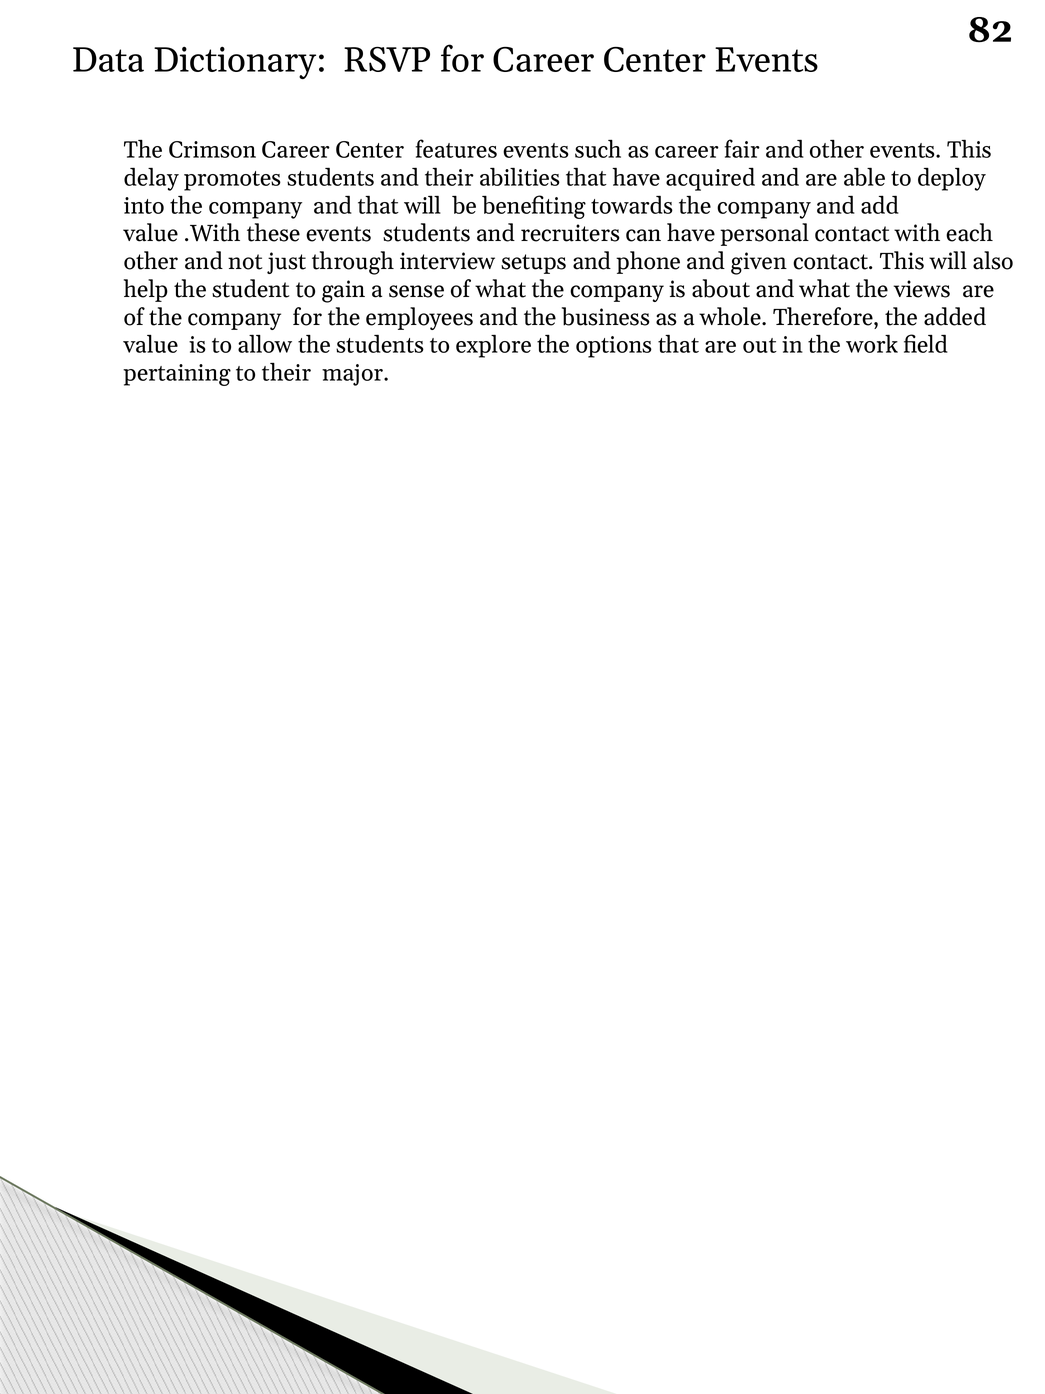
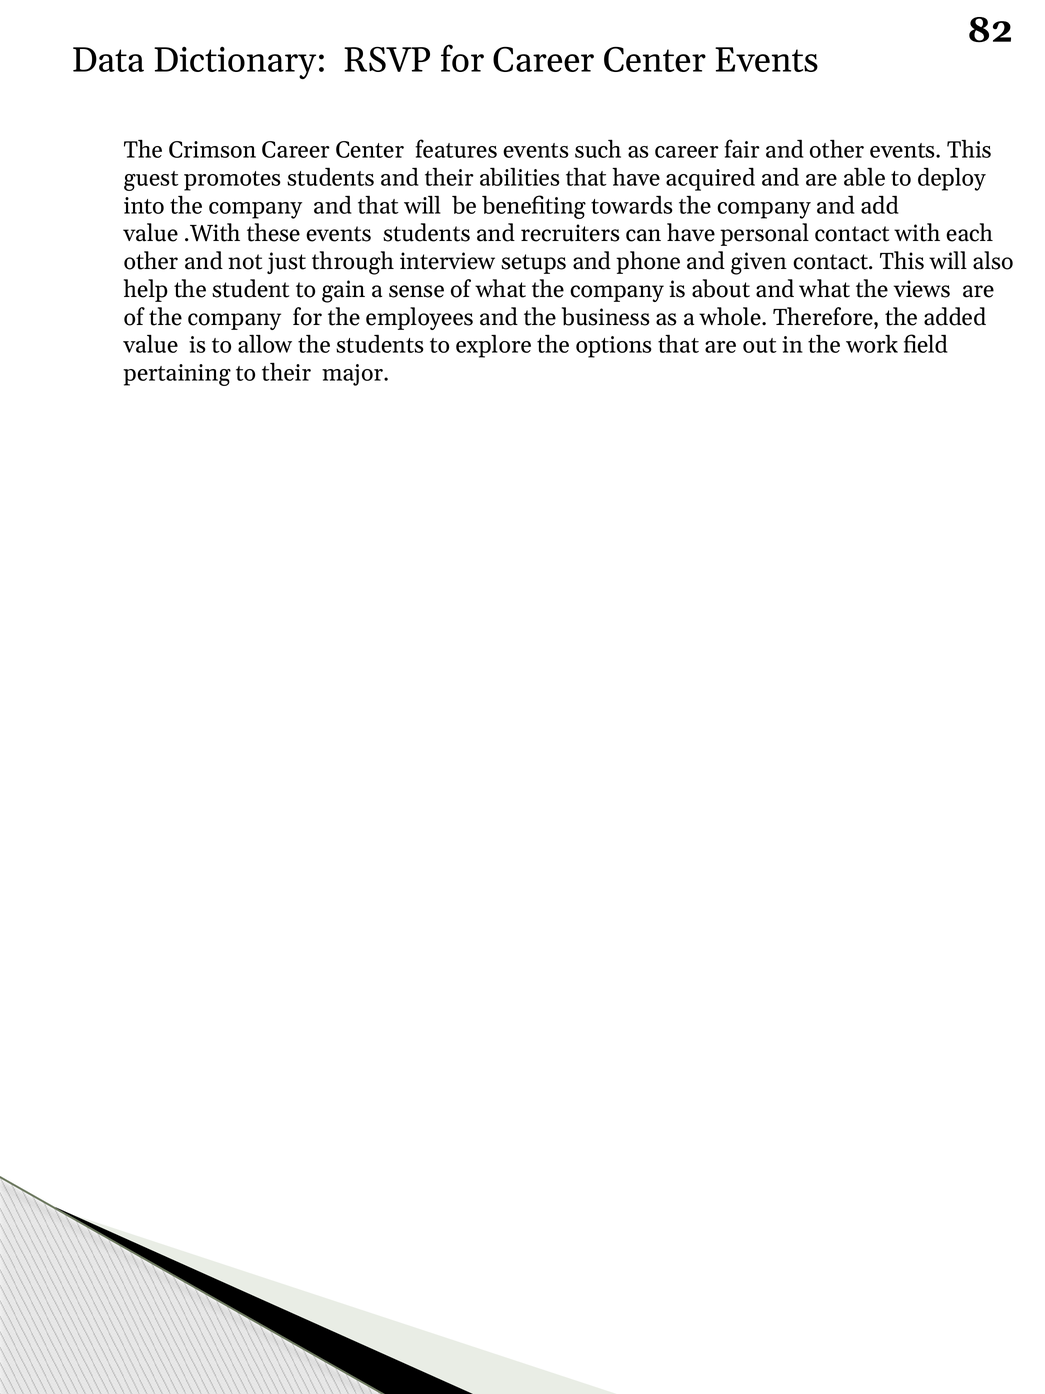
delay: delay -> guest (151, 178)
